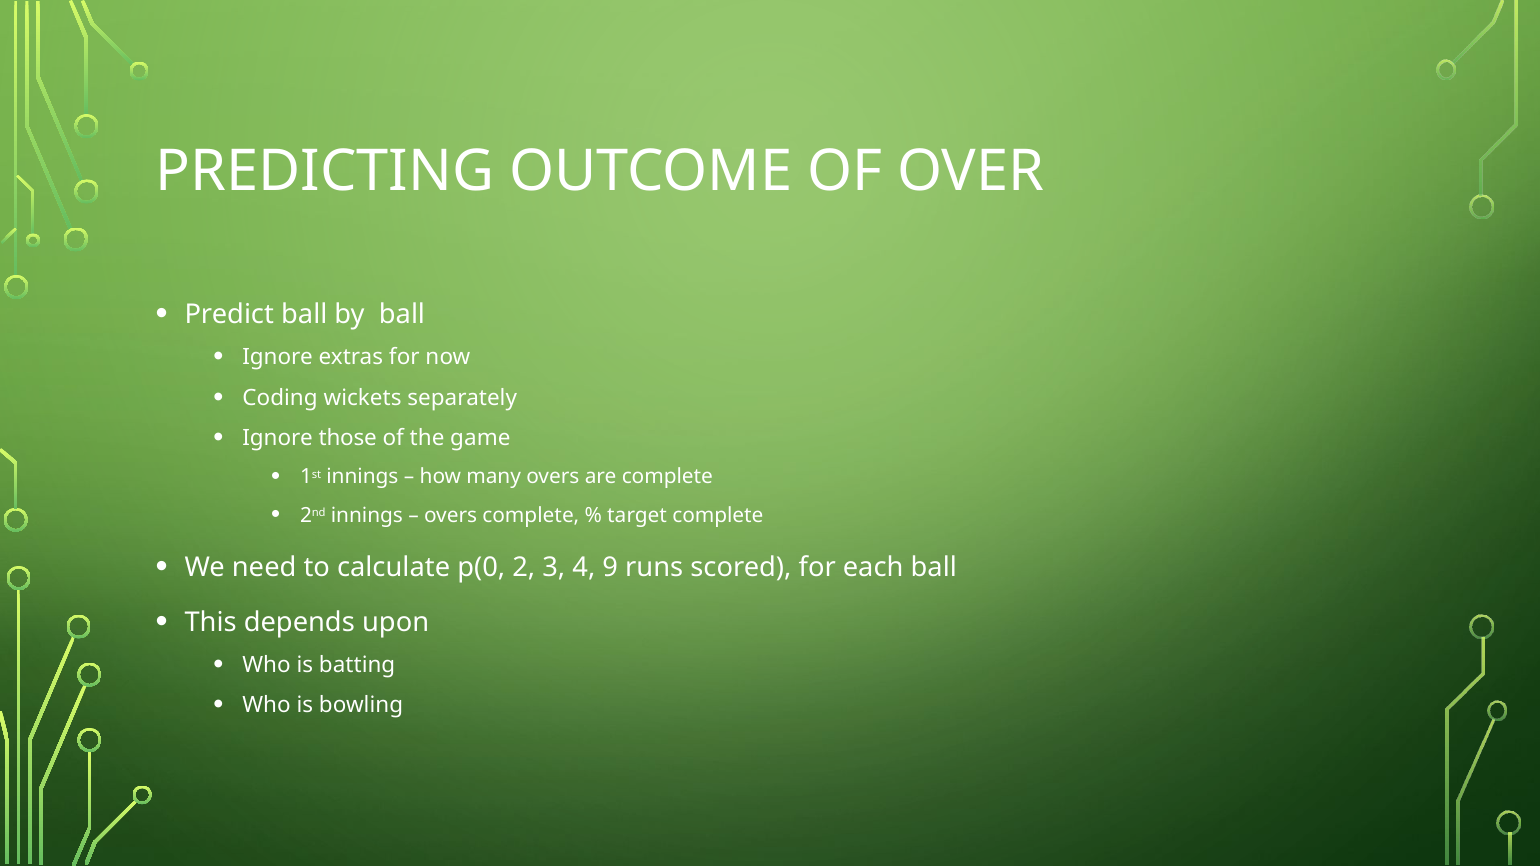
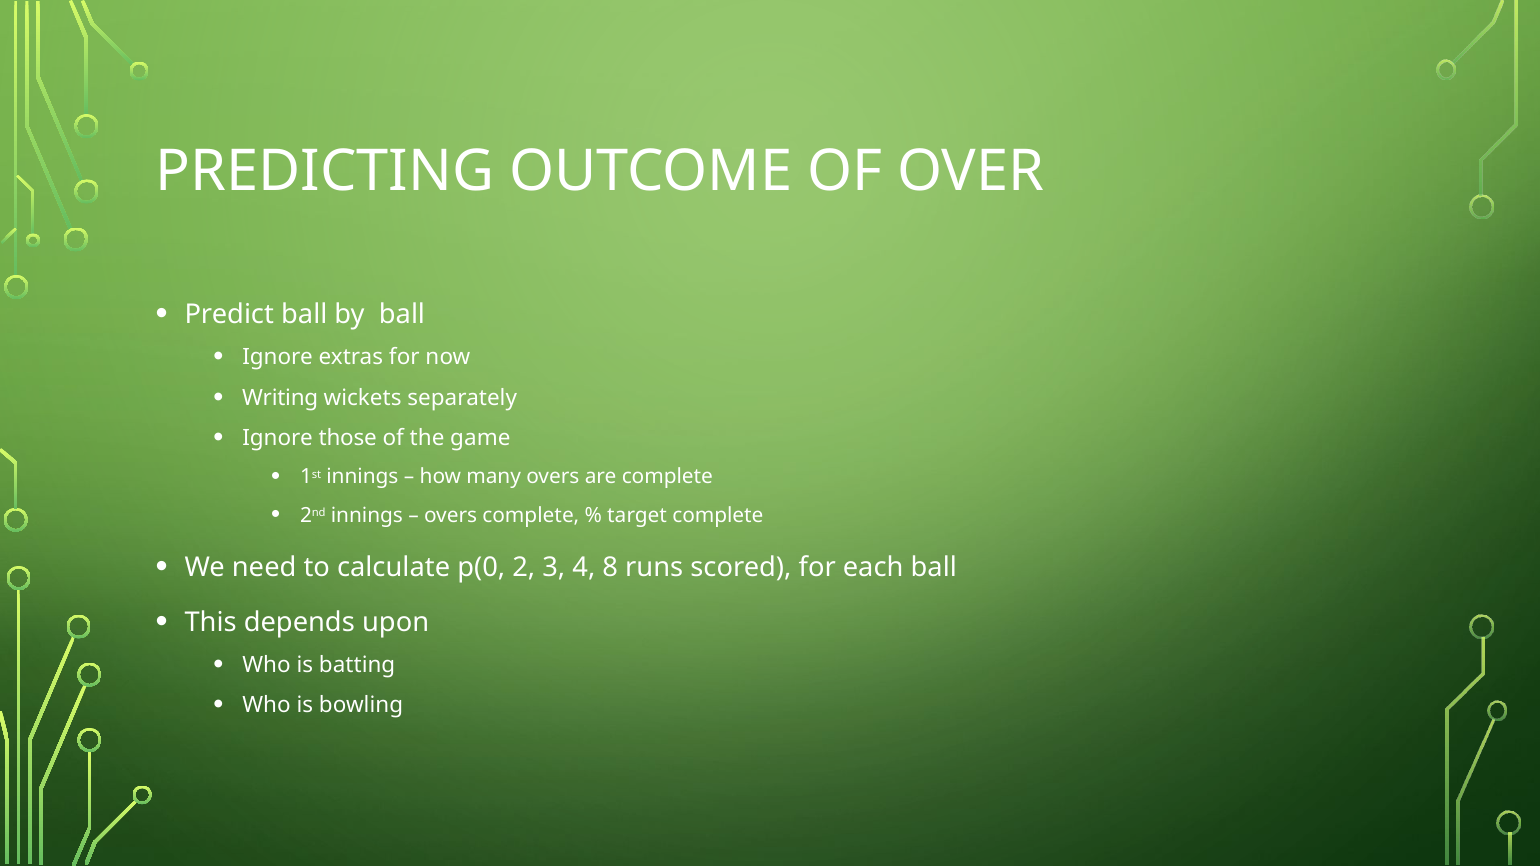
Coding: Coding -> Writing (280, 398)
9: 9 -> 8 (610, 567)
